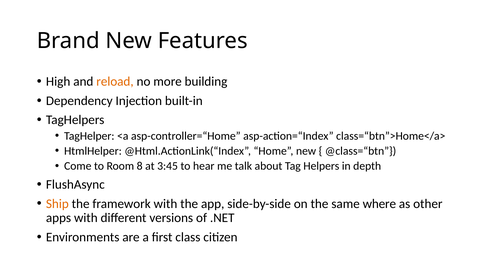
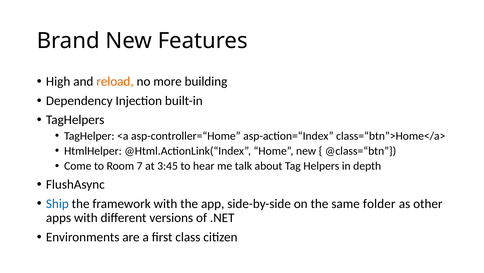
8: 8 -> 7 (140, 166)
Ship colour: orange -> blue (57, 203)
where: where -> folder (379, 203)
